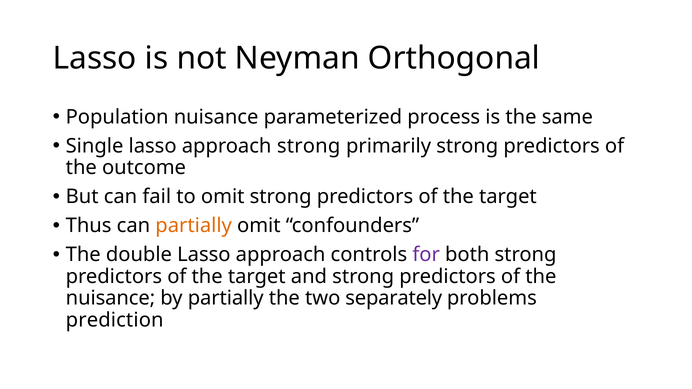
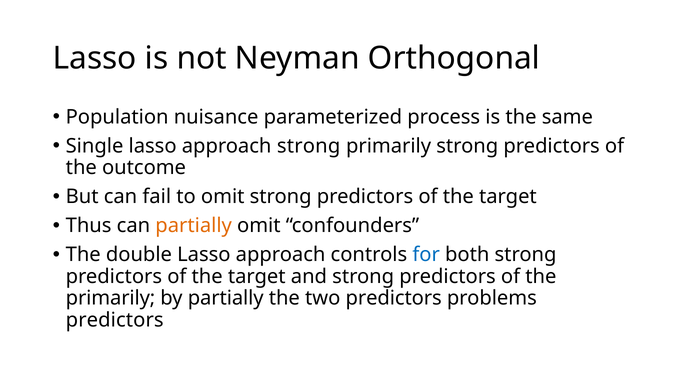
for colour: purple -> blue (426, 255)
nuisance: nuisance -> primarily (110, 298)
two separately: separately -> predictors (394, 298)
prediction: prediction -> predictors (115, 320)
